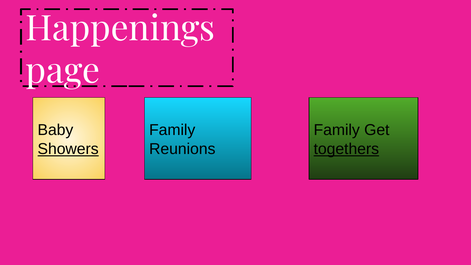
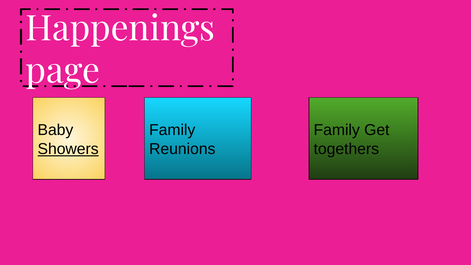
togethers underline: present -> none (346, 149)
